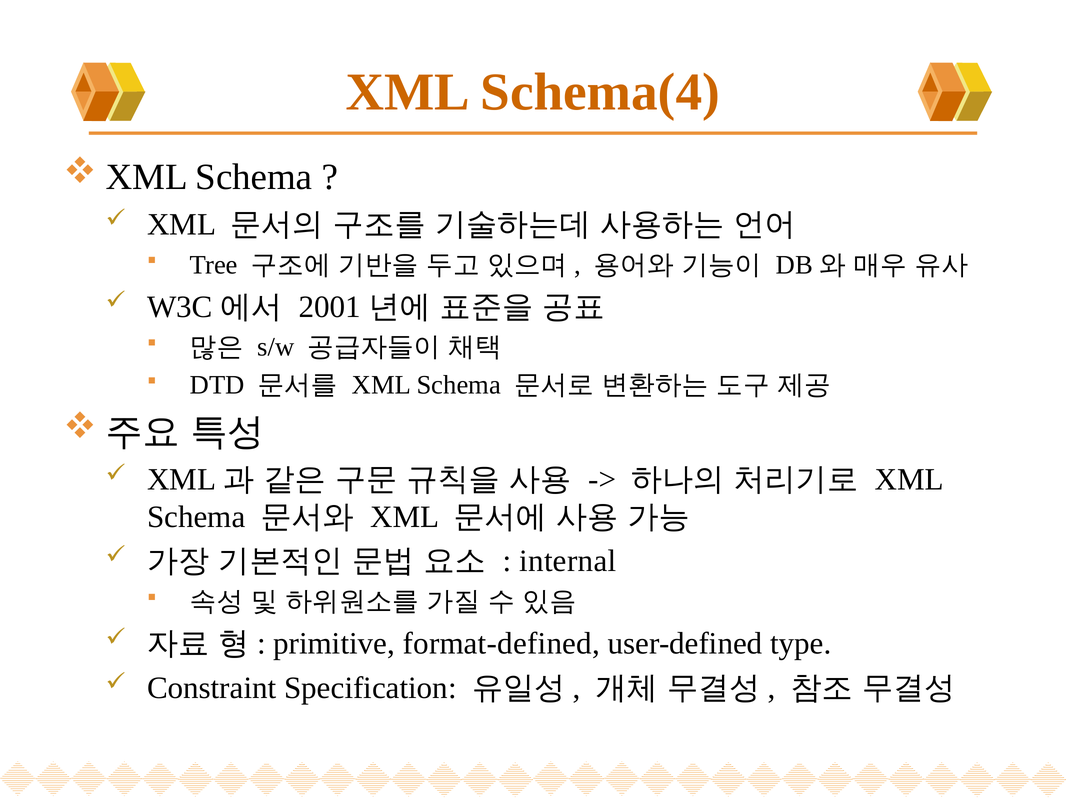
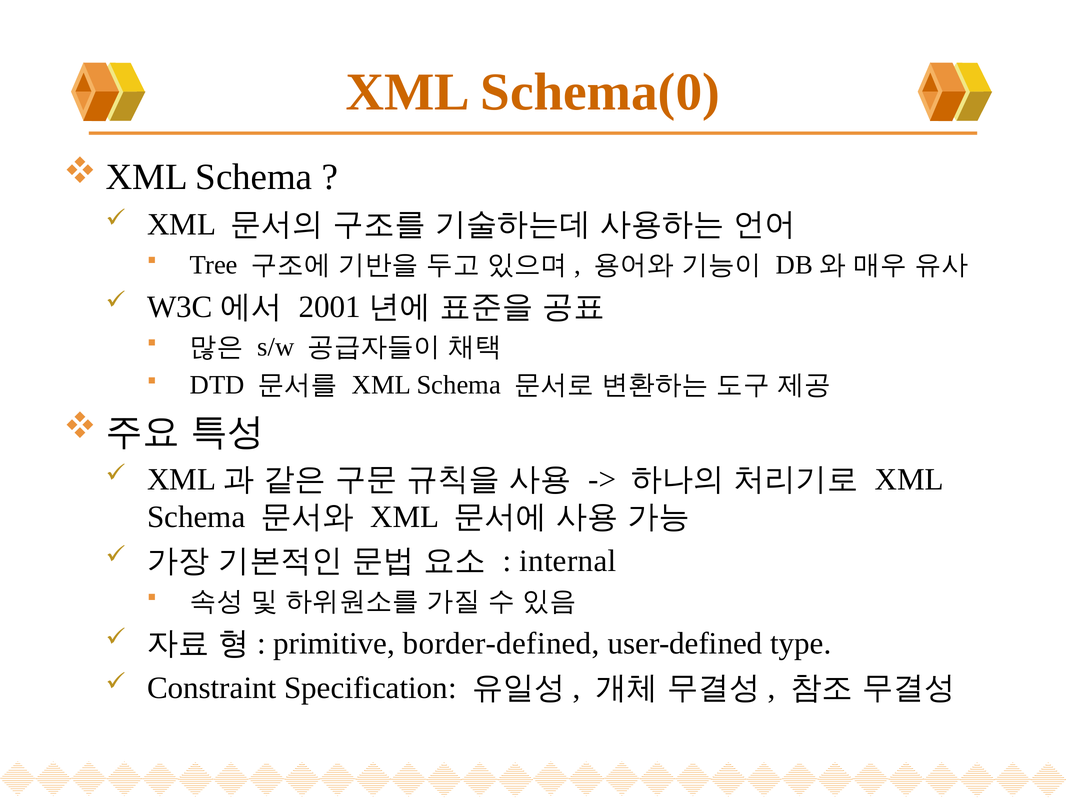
Schema(4: Schema(4 -> Schema(0 (600, 92)
format-defined: format-defined -> border-defined (501, 644)
